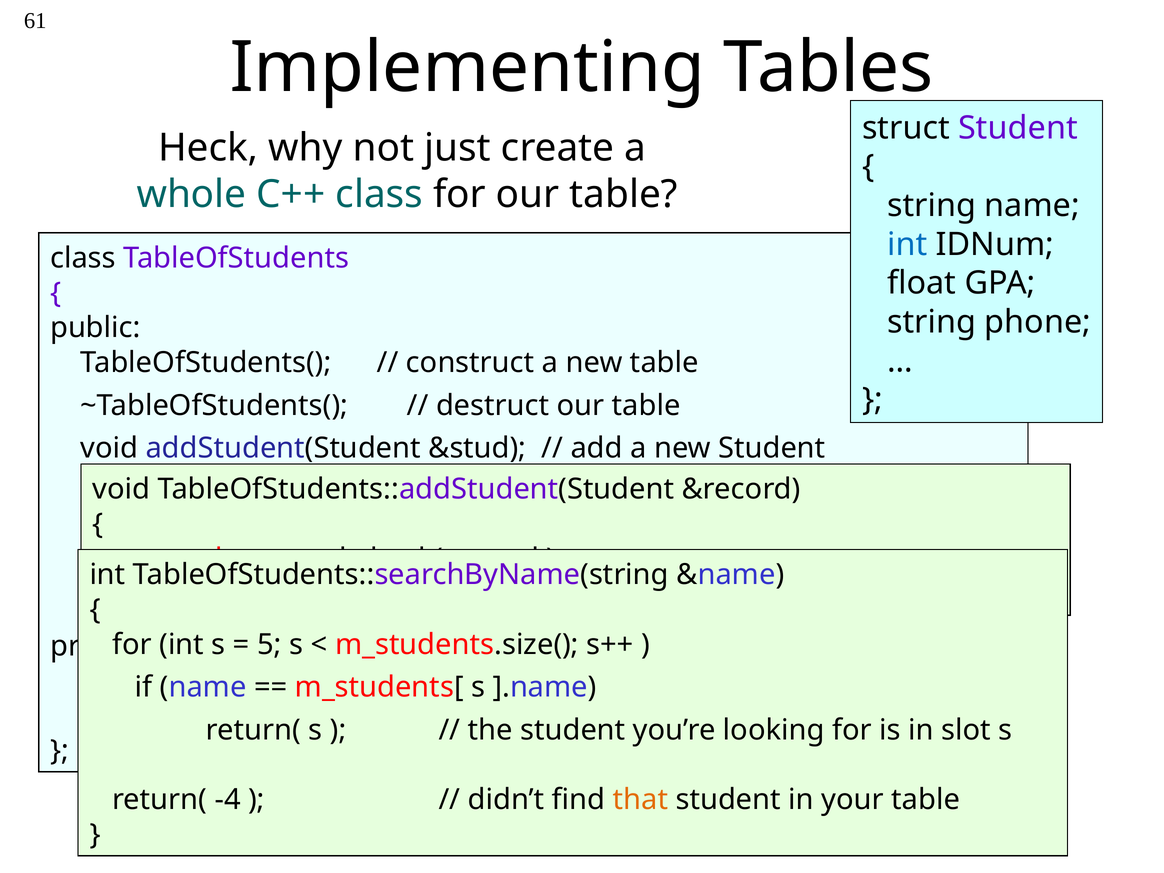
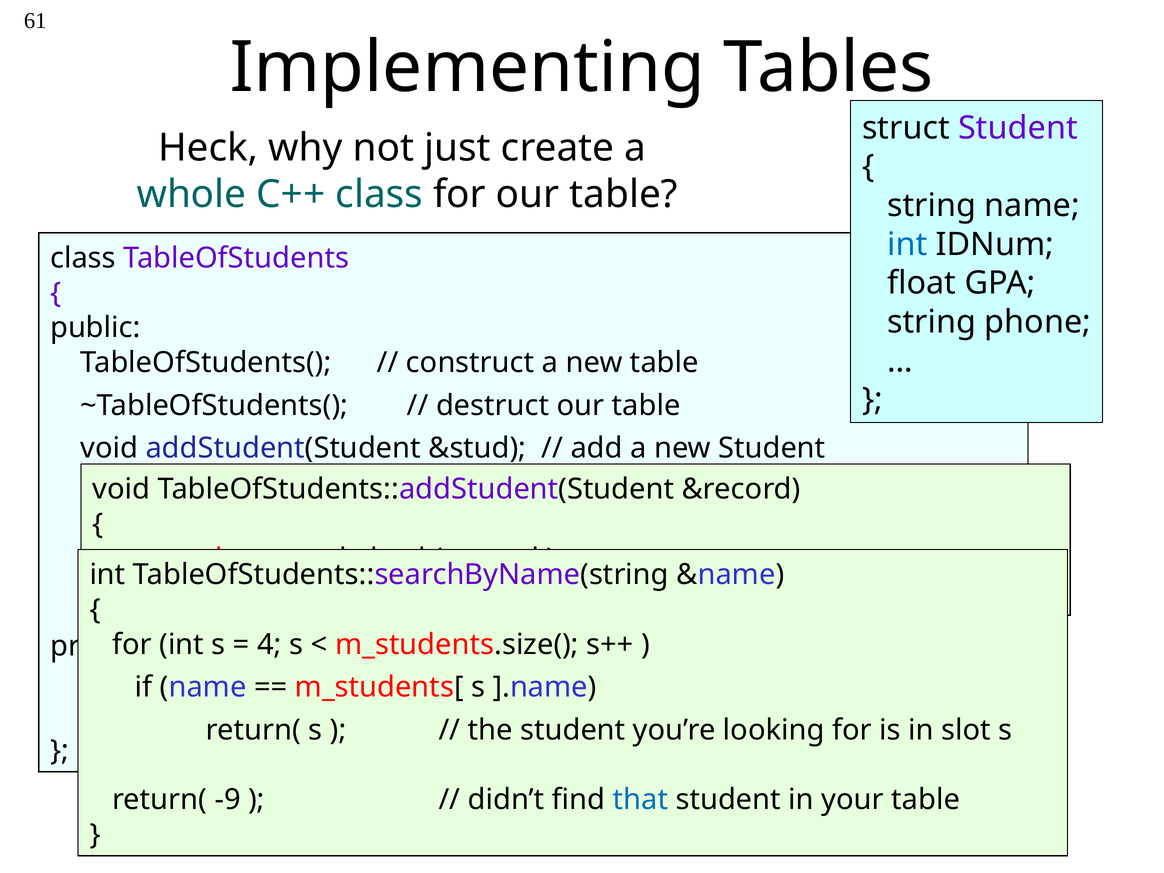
5: 5 -> 4 (269, 645)
-4: -4 -> -9 (228, 800)
that colour: orange -> blue (640, 800)
